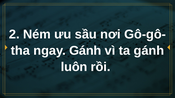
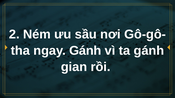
luôn: luôn -> gian (74, 67)
